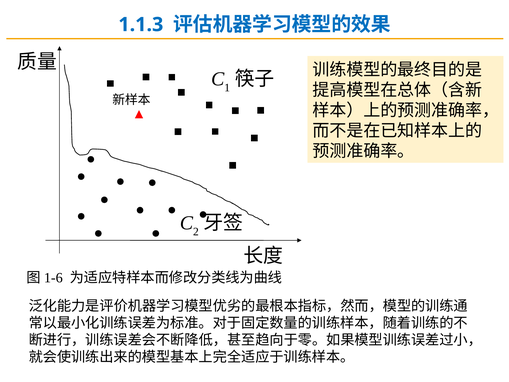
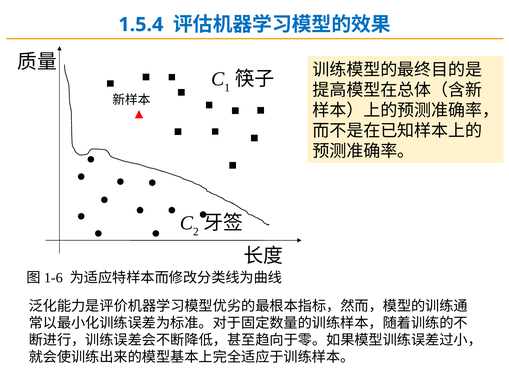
1.1.3: 1.1.3 -> 1.5.4 (141, 25)
